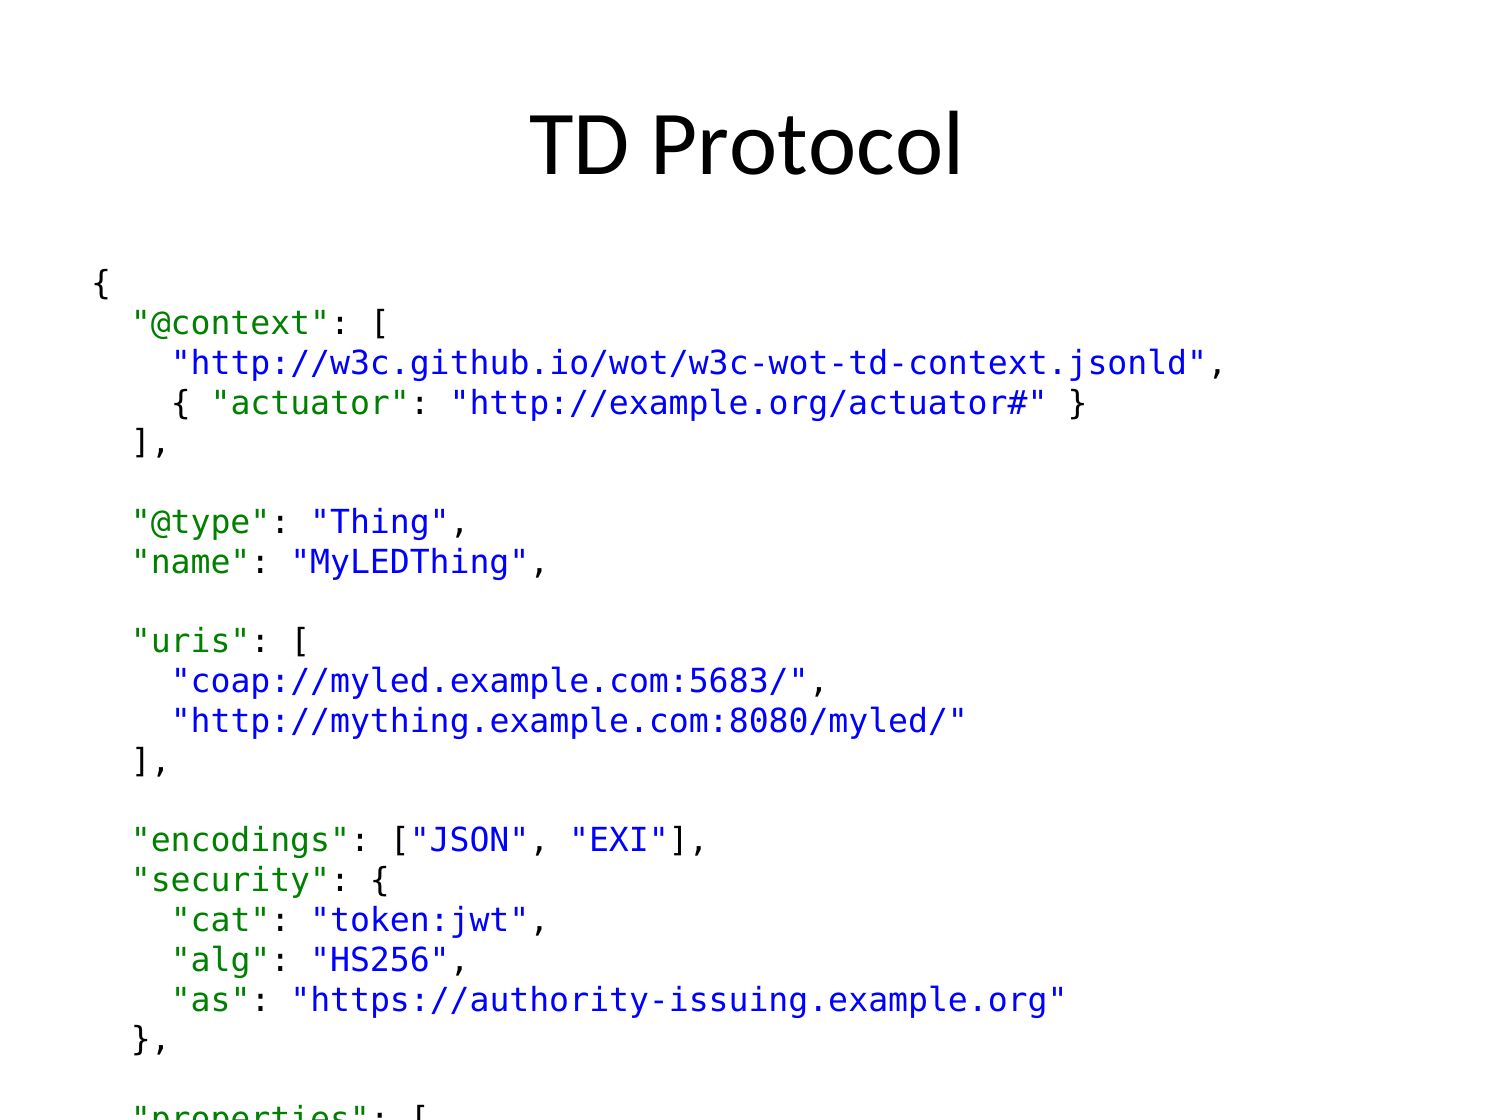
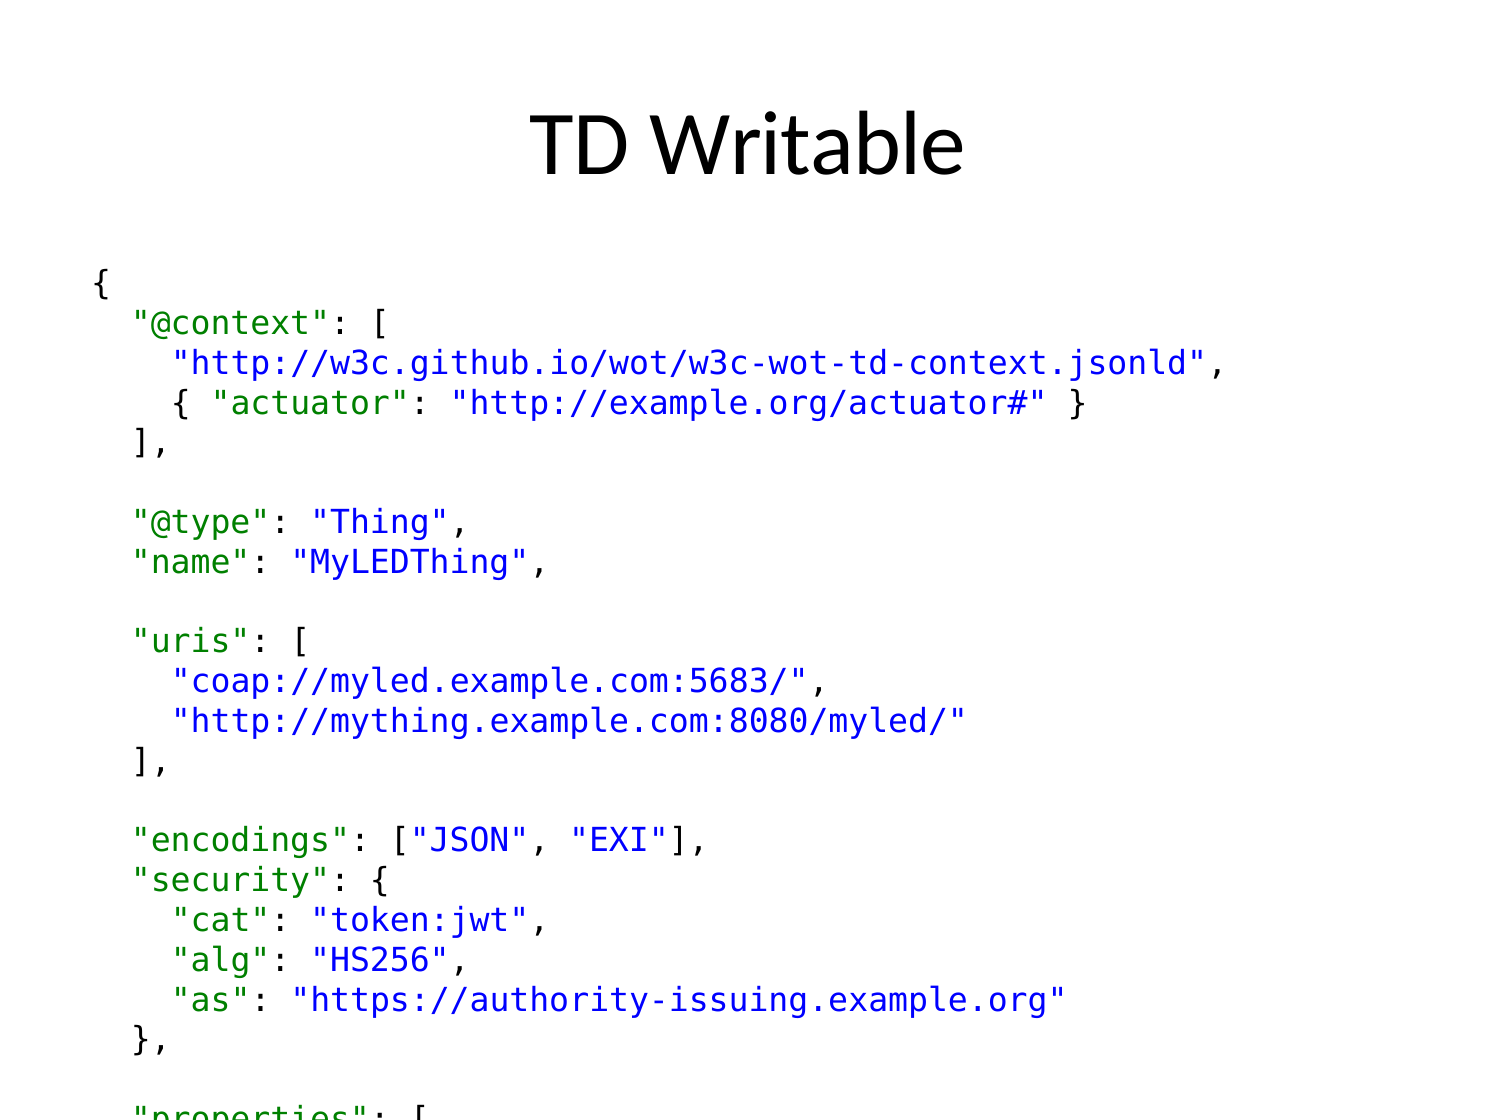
TD Protocol: Protocol -> Writable (808, 145)
